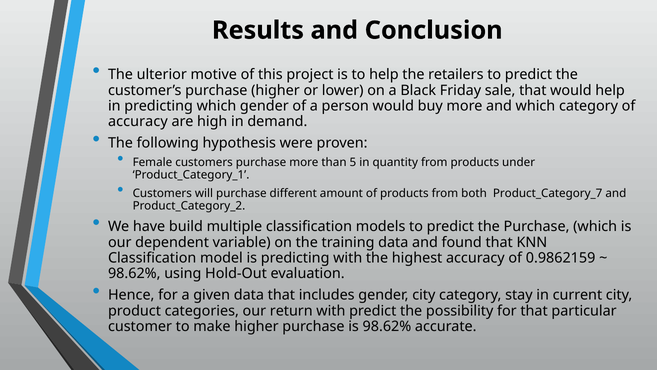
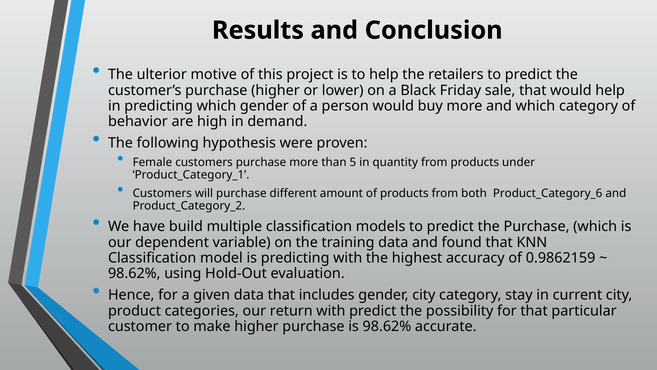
accuracy: accuracy -> behavior (138, 121)
Product_Category_7: Product_Category_7 -> Product_Category_6 (548, 193)
